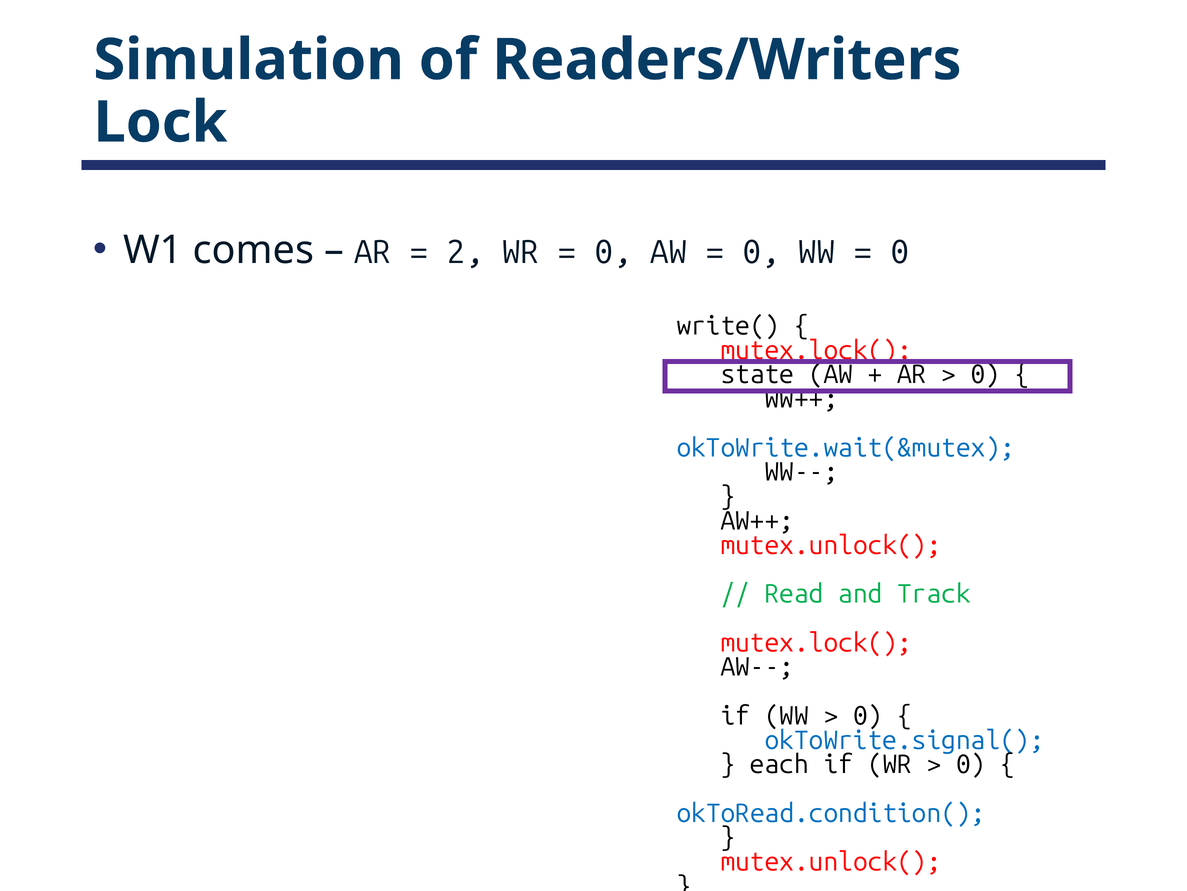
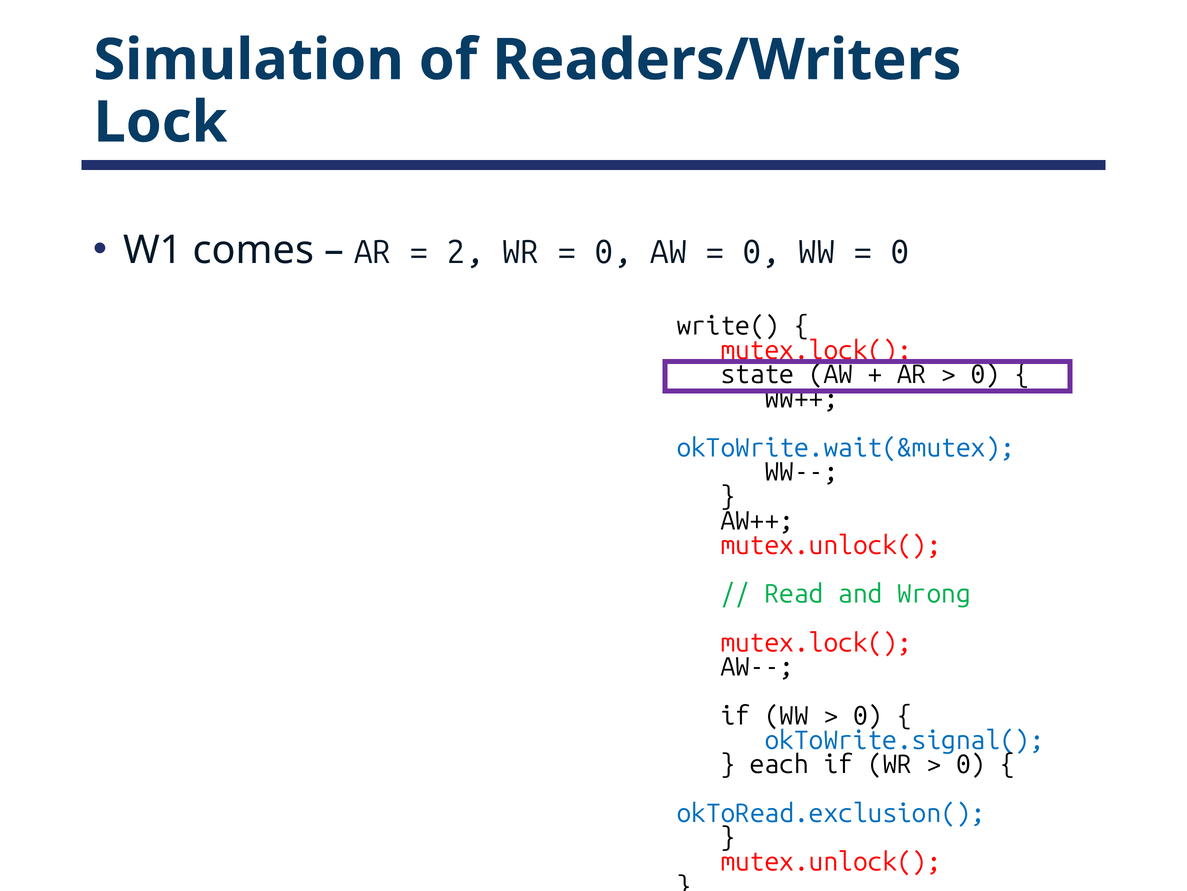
Track: Track -> Wrong (934, 594)
okToRead.condition(: okToRead.condition( -> okToRead.exclusion( (831, 813)
